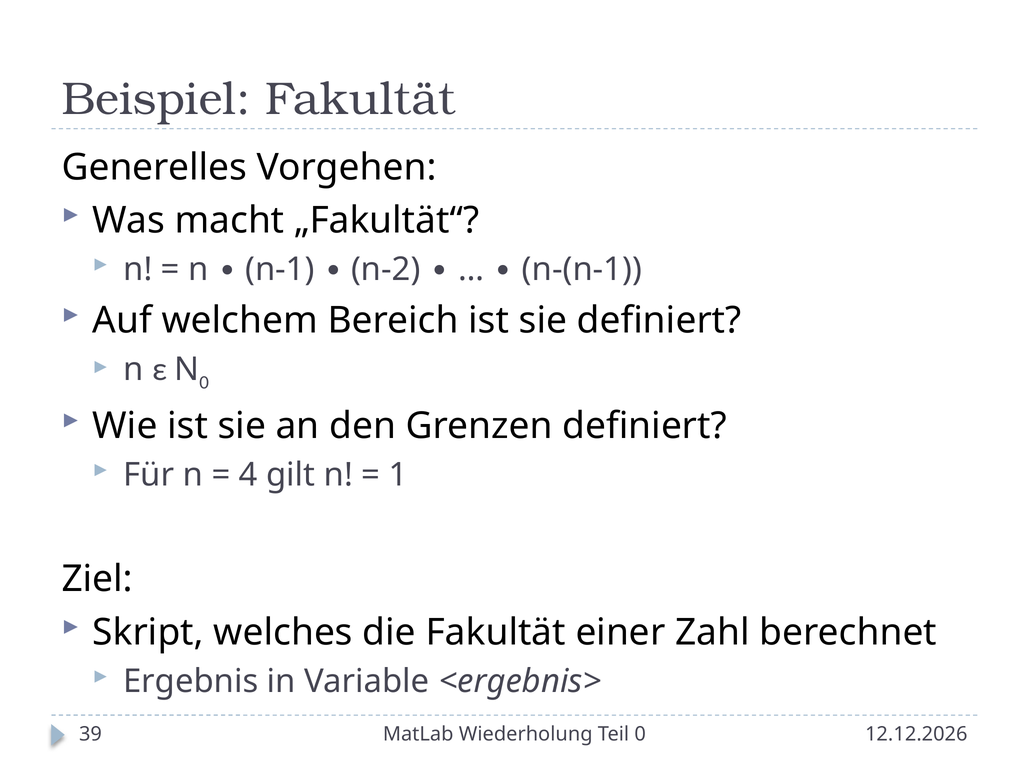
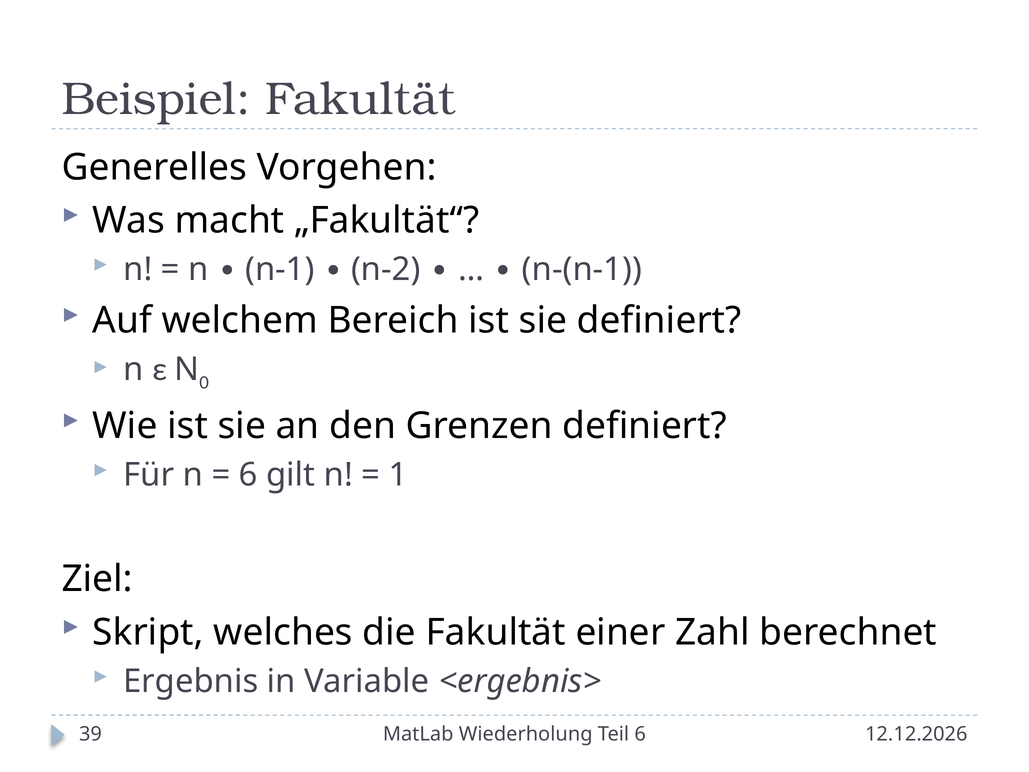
4: 4 -> 6 (248, 475)
Teil 0: 0 -> 6 (640, 734)
